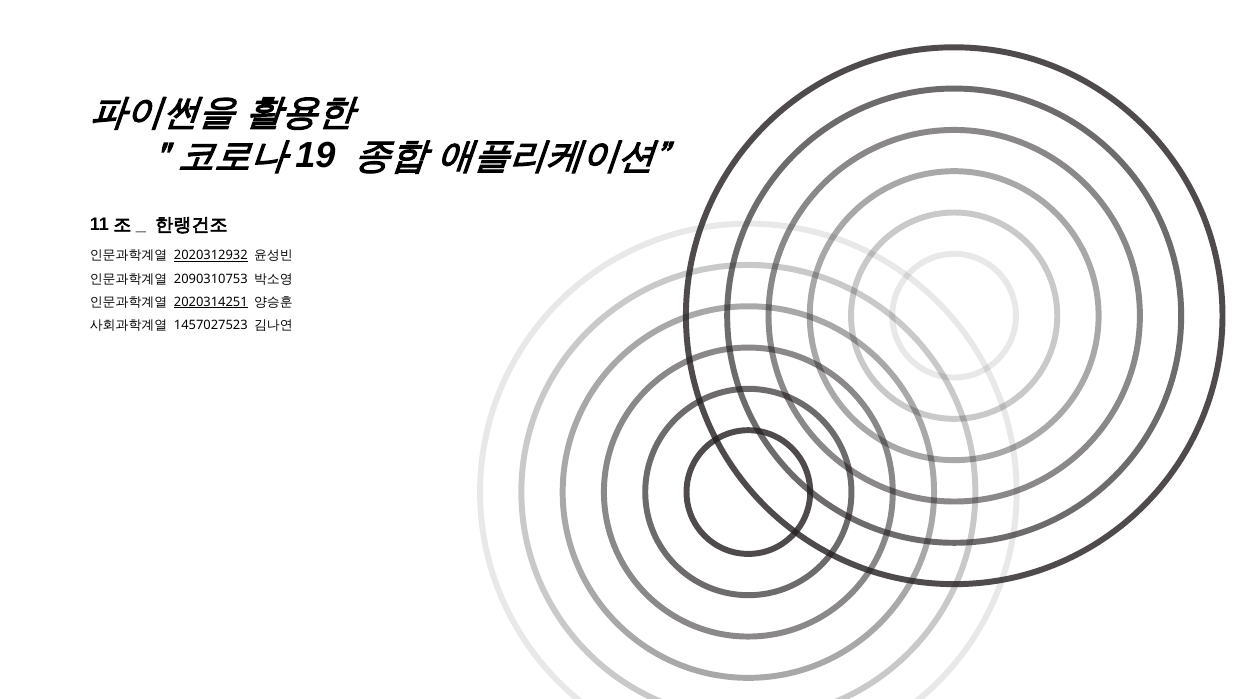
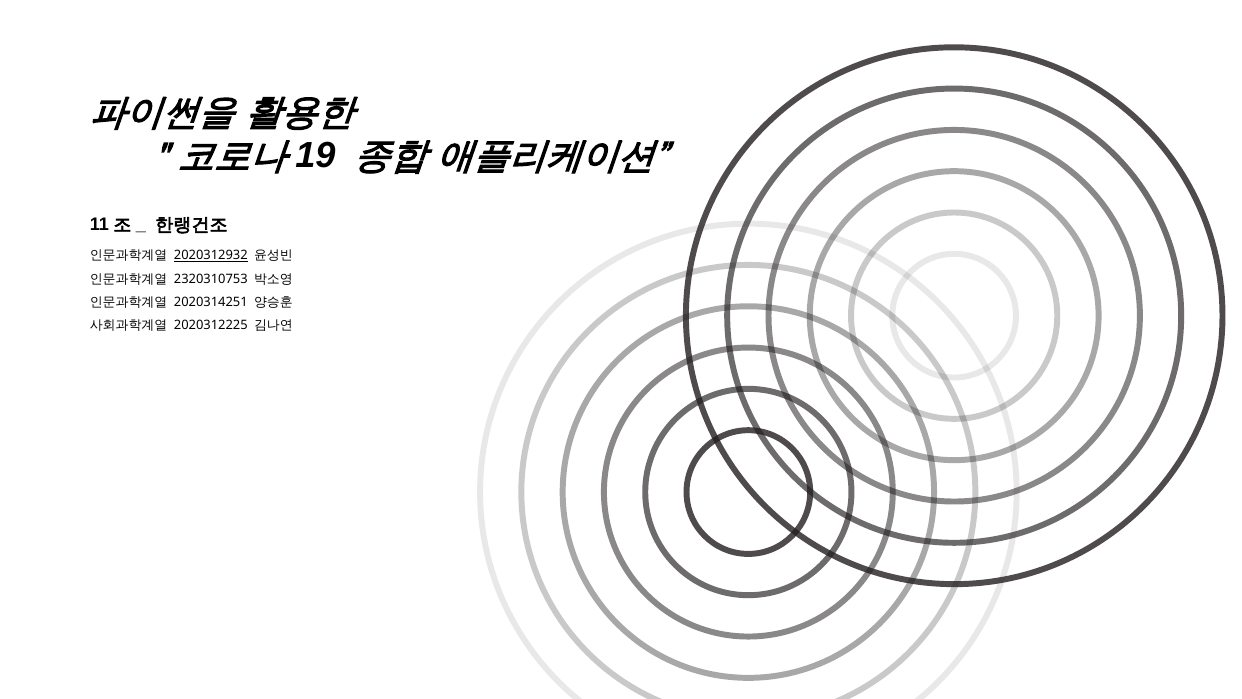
2090310753: 2090310753 -> 2320310753 (211, 279)
2020314251 underline: present -> none (211, 302)
1457027523: 1457027523 -> 2020312225 (211, 325)
